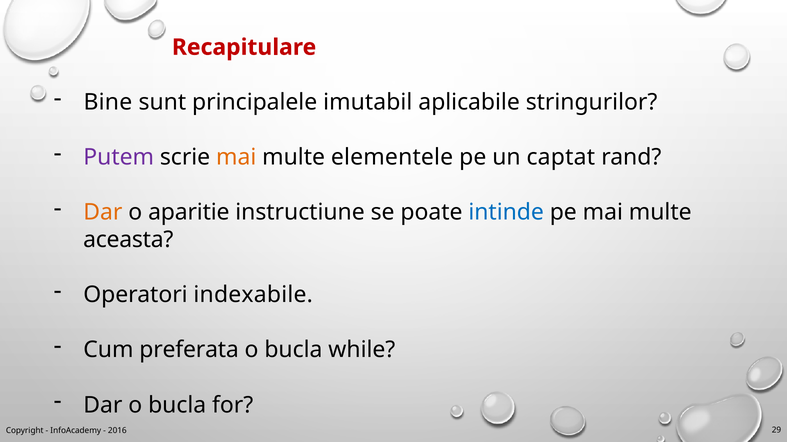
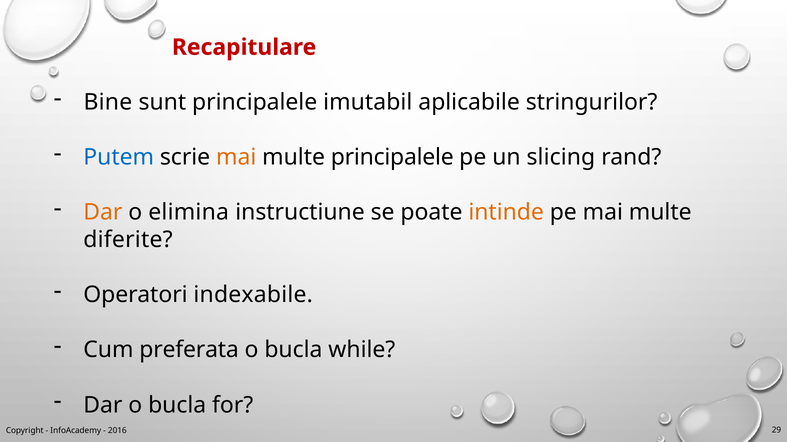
Putem colour: purple -> blue (119, 158)
multe elementele: elementele -> principalele (392, 158)
captat: captat -> slicing (561, 158)
aparitie: aparitie -> elimina (189, 213)
intinde colour: blue -> orange (506, 213)
aceasta: aceasta -> diferite (128, 240)
